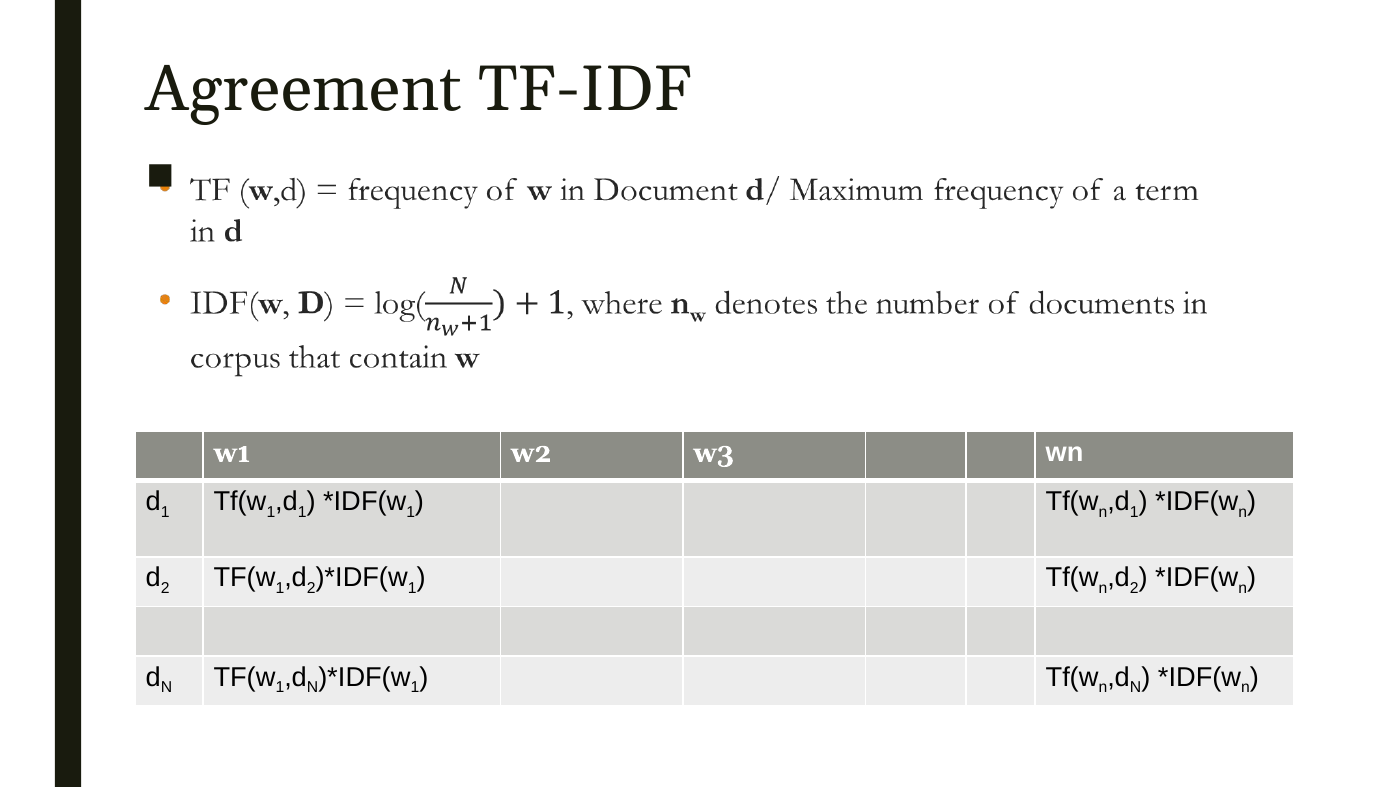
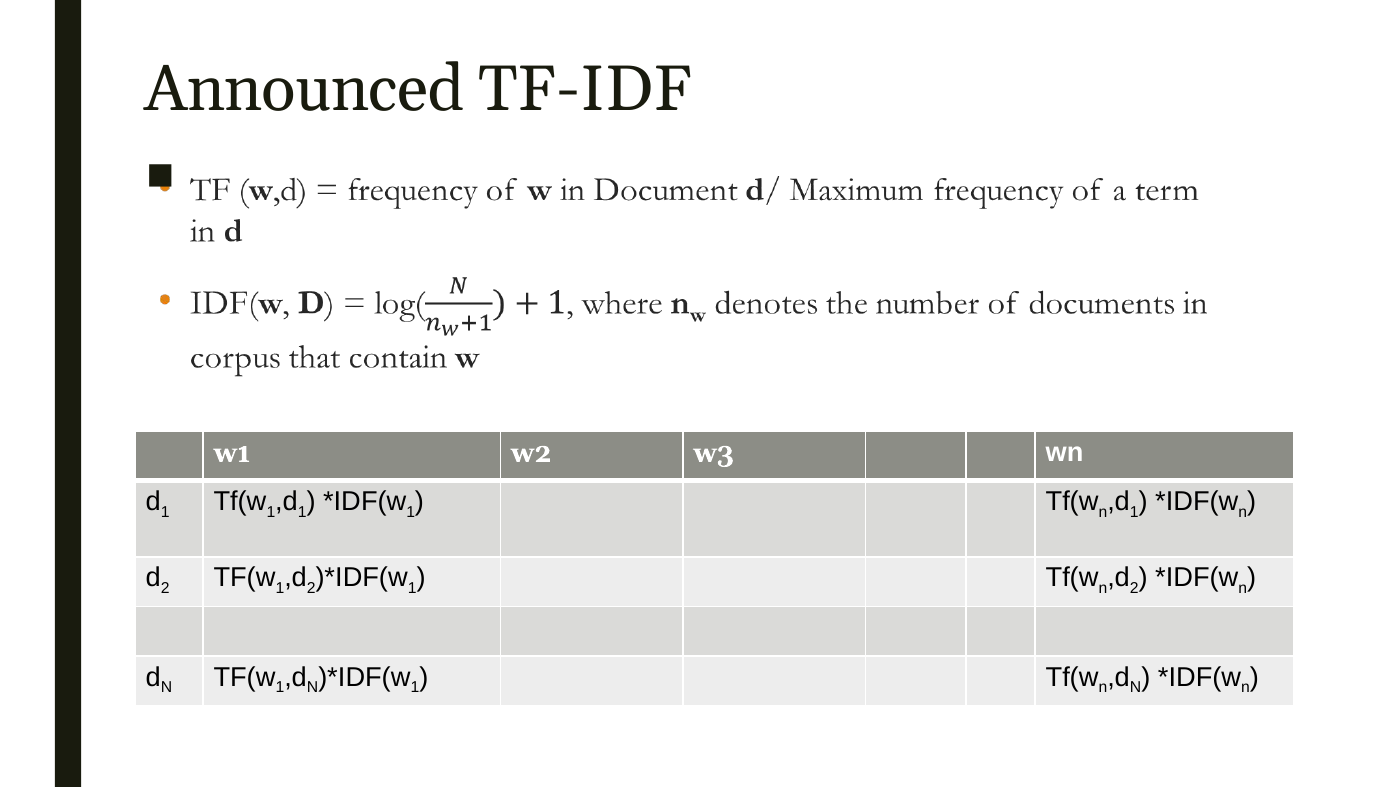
Agreement: Agreement -> Announced (304, 89)
